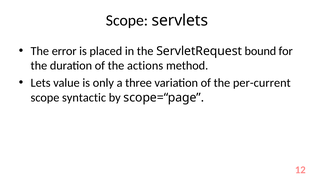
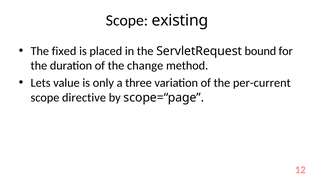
servlets: servlets -> existing (180, 20)
error: error -> fixed (64, 51)
actions: actions -> change (145, 66)
syntactic: syntactic -> directive (84, 97)
